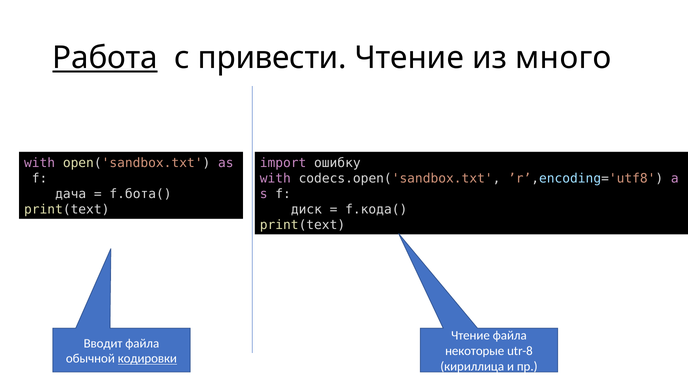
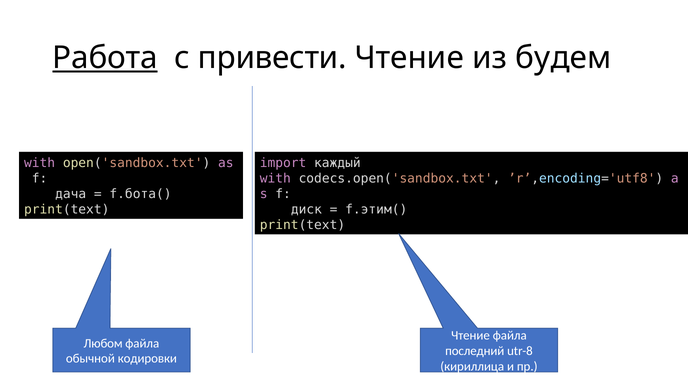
много: много -> будем (563, 58)
ошибку: ошибку -> каждый (337, 163)
f.кода(: f.кода( -> f.этим( (376, 209)
Вводит: Вводит -> Любом (103, 343)
некоторые: некоторые -> последний (475, 351)
кодировки underline: present -> none (147, 359)
